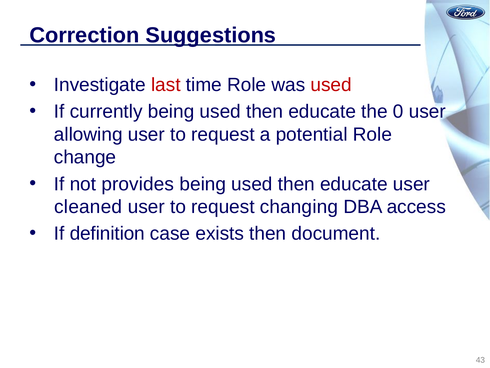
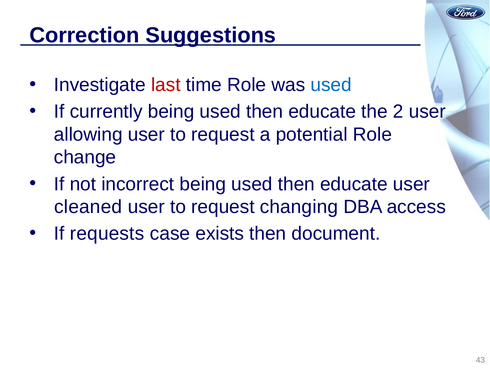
used colour: red -> blue (331, 85)
0: 0 -> 2 (398, 111)
provides: provides -> incorrect (138, 184)
definition: definition -> requests (107, 233)
